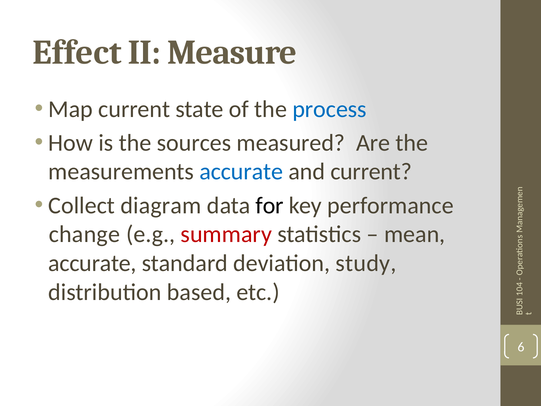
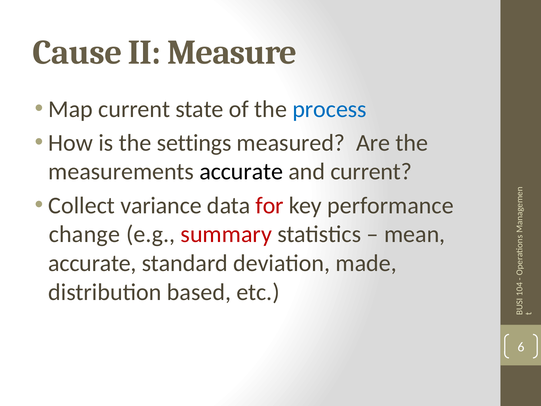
Effect: Effect -> Cause (77, 52)
sources: sources -> settings (194, 143)
accurate colour: blue -> black (241, 172)
diagram: diagram -> variance (161, 205)
for colour: black -> red (270, 205)
study: study -> made (366, 263)
